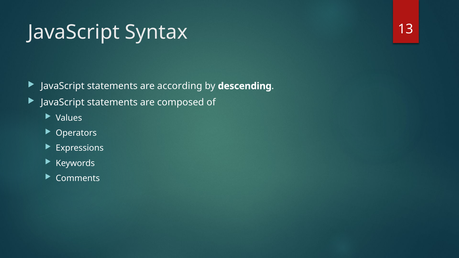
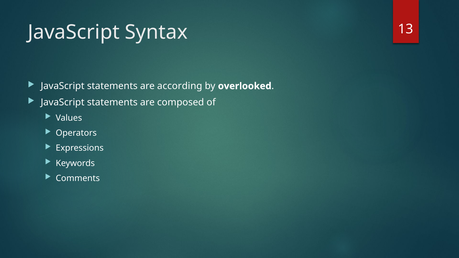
descending: descending -> overlooked (245, 86)
